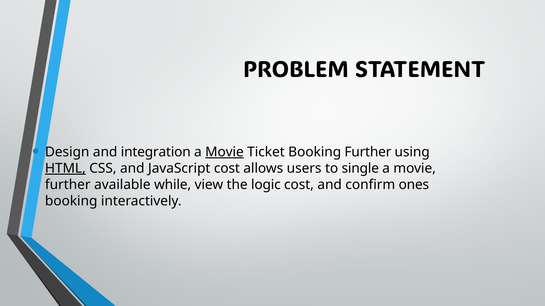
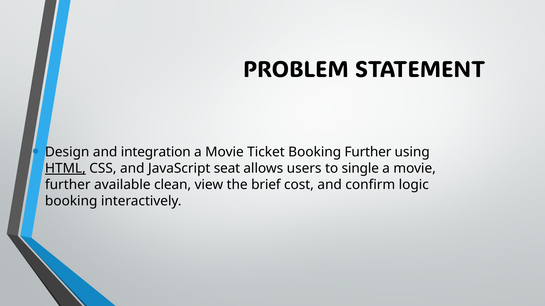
Movie underline: present -> none (224, 152)
JavaScript cost: cost -> seat (227, 169)
while: while -> clean (173, 185)
logic: logic -> brief (266, 185)
ones: ones -> logic (414, 185)
